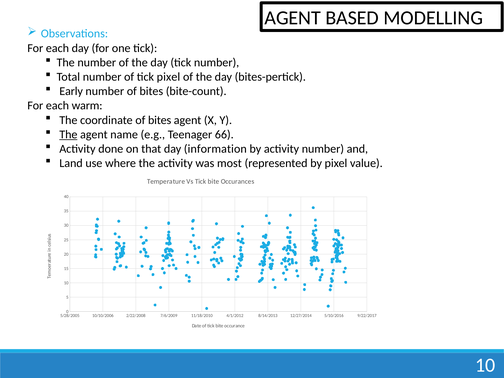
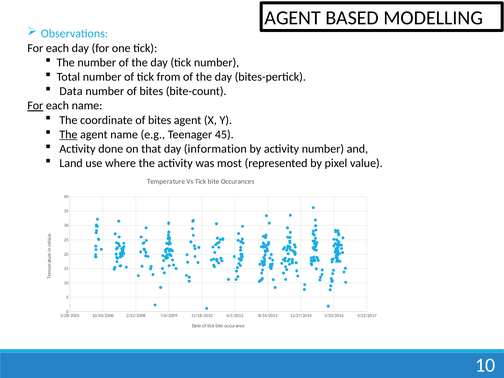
tick pixel: pixel -> from (169, 77)
Early: Early -> Data (71, 91)
For underline: none -> present (35, 106)
each warm: warm -> name (87, 106)
66: 66 -> 45 (224, 134)
